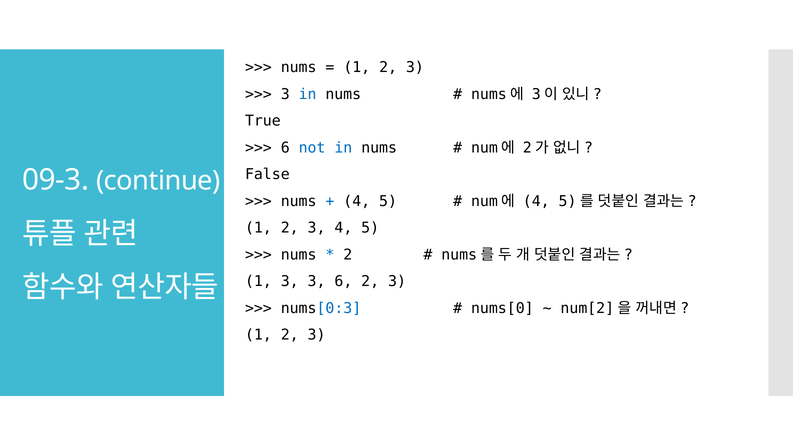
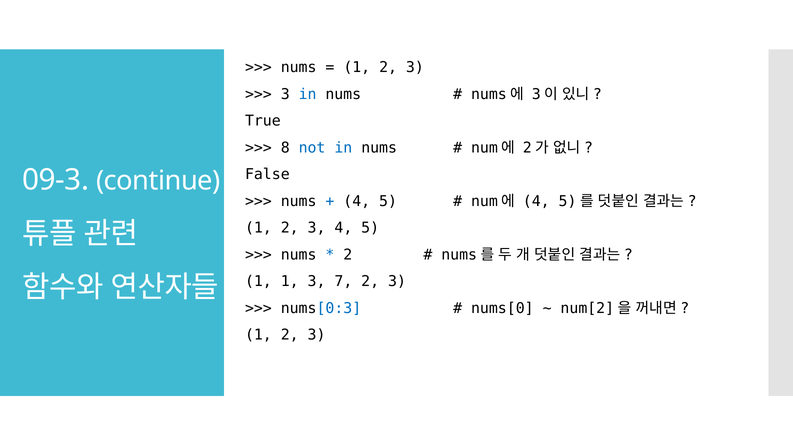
6: 6 -> 8 (285, 148)
1 3: 3 -> 1 (290, 282)
3 6: 6 -> 7 (343, 282)
